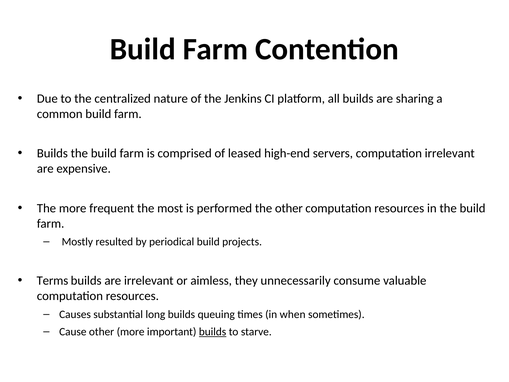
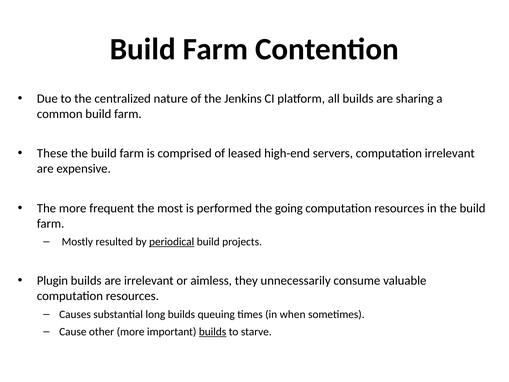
Builds: Builds -> These (52, 153)
the other: other -> going (289, 208)
periodical underline: none -> present (172, 242)
Terms: Terms -> Plugin (52, 281)
